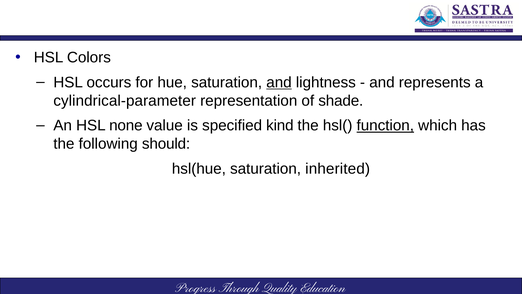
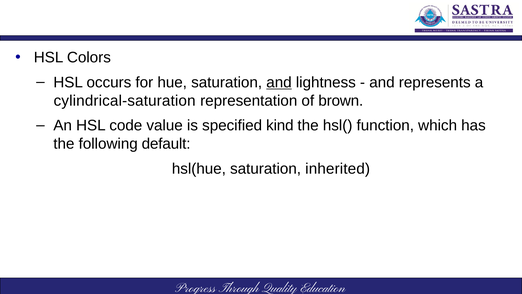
cylindrical-parameter: cylindrical-parameter -> cylindrical-saturation (125, 101)
shade: shade -> brown (341, 101)
none: none -> code (126, 125)
function underline: present -> none (385, 125)
should: should -> default (166, 144)
